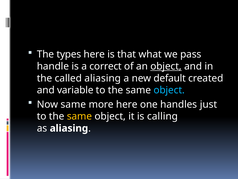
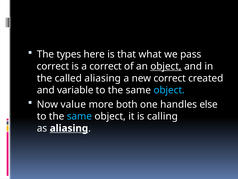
handle: handle -> correct (53, 66)
new default: default -> correct (170, 78)
Now same: same -> value (73, 104)
more here: here -> both (127, 104)
just: just -> else (209, 104)
same colour: yellow -> light blue (79, 116)
aliasing underline: none -> present (69, 128)
